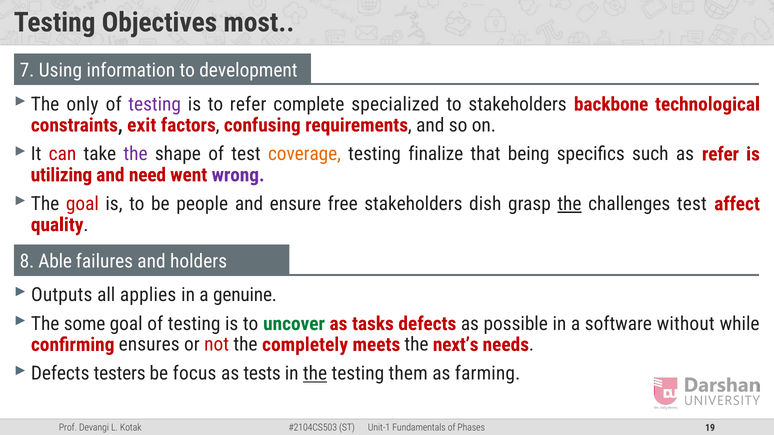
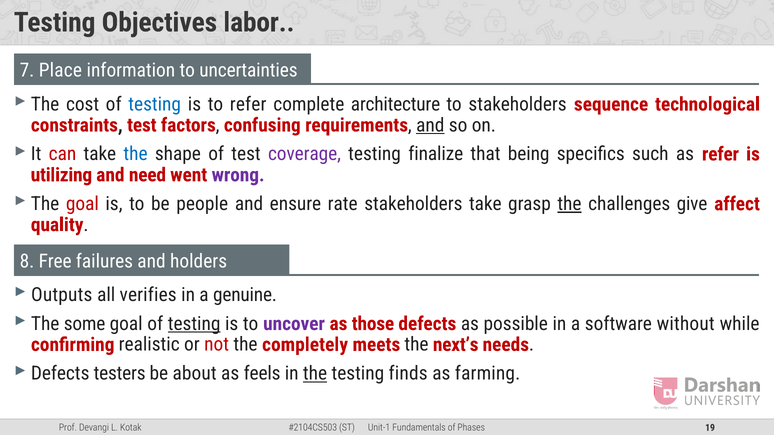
most: most -> labor (259, 22)
Using: Using -> Place (60, 70)
development: development -> uncertainties (248, 70)
only: only -> cost (83, 104)
testing colour: purple -> blue (155, 104)
specialized: specialized -> architecture (396, 104)
backbone: backbone -> sequence (611, 104)
constraints exit: exit -> test (142, 125)
and underline: none -> present (430, 125)
the colour: purple -> blue (136, 154)
coverage colour: orange -> purple (304, 154)
free: free -> rate (343, 204)
stakeholders dish: dish -> take (485, 204)
challenges test: test -> give (692, 204)
Able: Able -> Free (55, 261)
applies: applies -> verifies (148, 295)
testing underline: none -> present (194, 324)
uncover colour: green -> purple (294, 324)
tasks: tasks -> those (373, 324)
ensures: ensures -> realistic (149, 345)
focus: focus -> about (195, 374)
tests: tests -> feels (262, 374)
them: them -> finds (408, 374)
